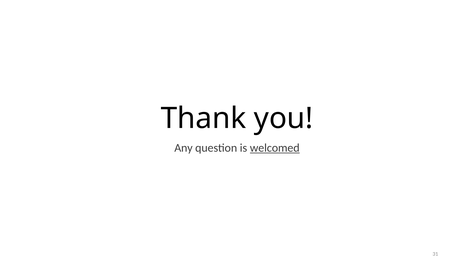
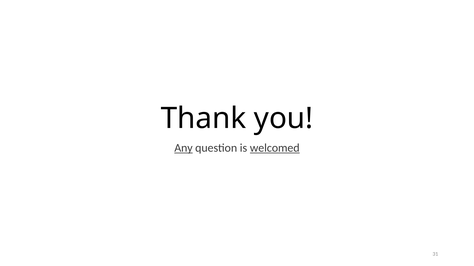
Any underline: none -> present (184, 148)
